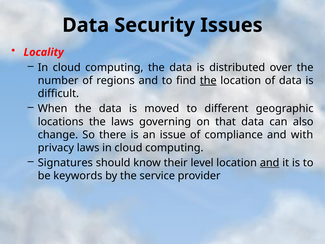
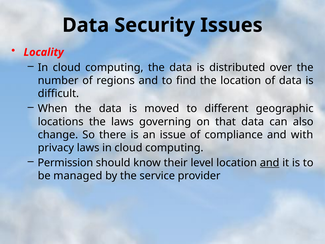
the underline: present -> none (208, 80)
Signatures: Signatures -> Permission (65, 163)
keywords: keywords -> managed (78, 176)
